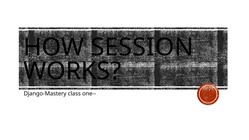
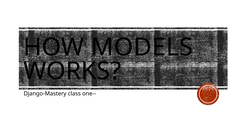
SESSION: SESSION -> MODELS (142, 47)
